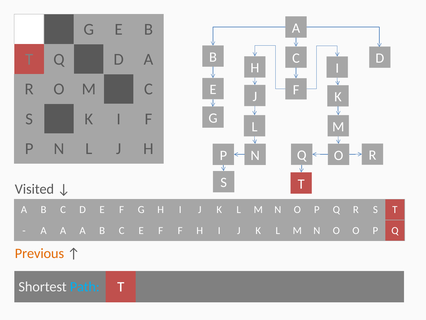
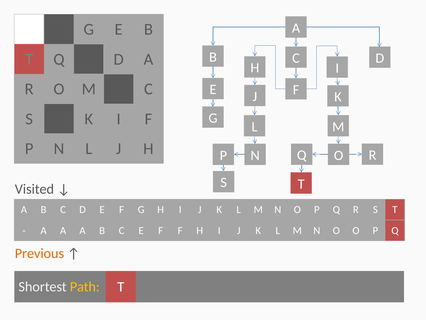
Path colour: light blue -> yellow (85, 286)
